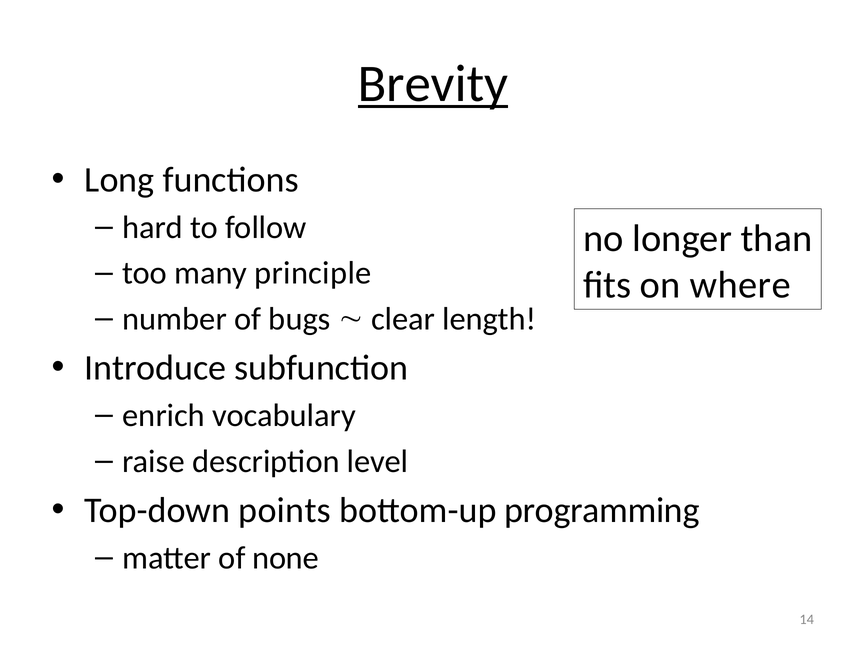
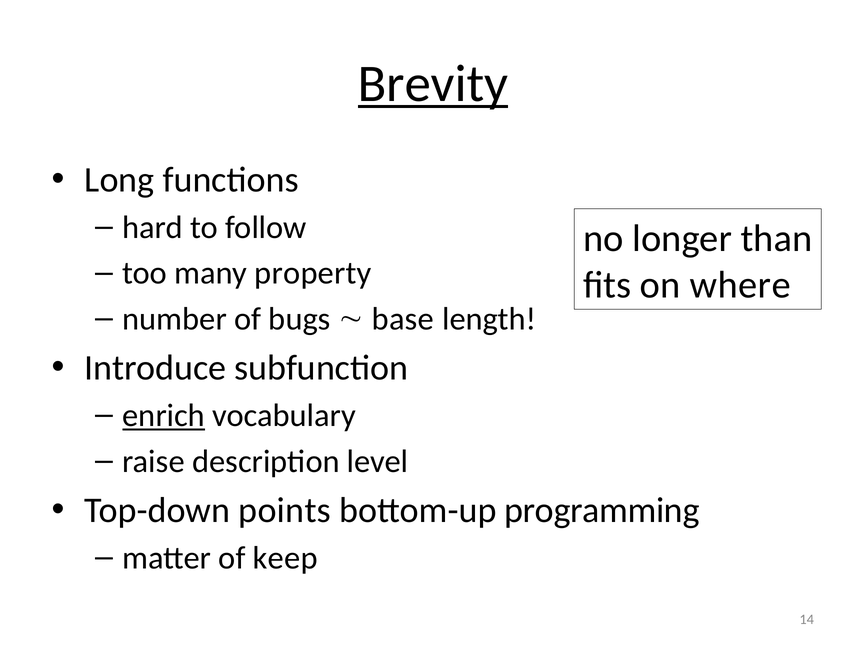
principle: principle -> property (313, 273)
clear: clear -> base (403, 319)
enrich underline: none -> present (164, 416)
none: none -> keep (285, 558)
